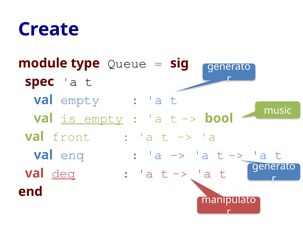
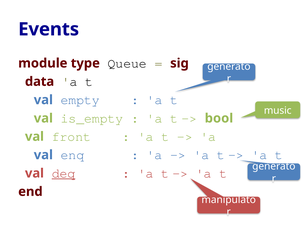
Create: Create -> Events (49, 29)
spec: spec -> data (40, 82)
is_empty underline: present -> none (92, 118)
